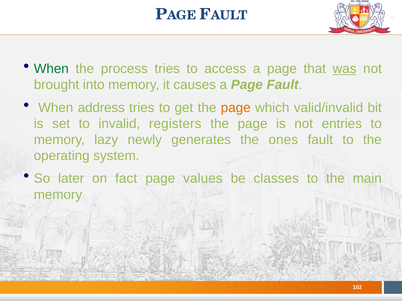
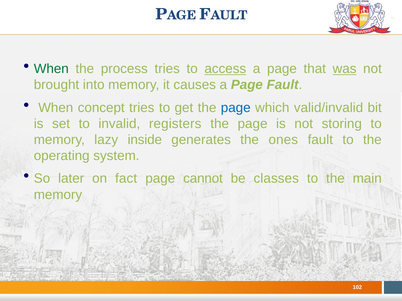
access underline: none -> present (225, 69)
address: address -> concept (101, 108)
page colour: orange -> blue (236, 108)
entries: entries -> storing (342, 124)
newly: newly -> inside (145, 140)
values: values -> cannot (203, 179)
